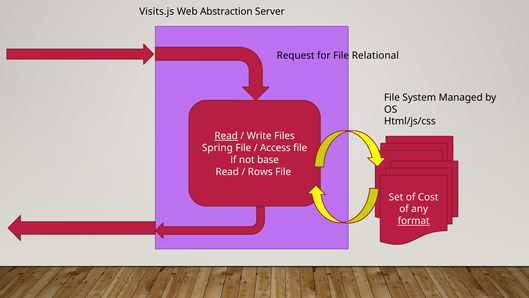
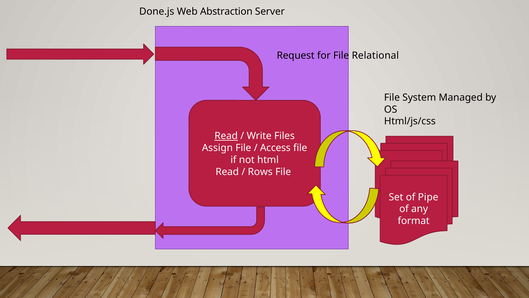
Visits.js: Visits.js -> Done.js (157, 12)
Spring: Spring -> Assign (217, 148)
base: base -> html (268, 160)
Cost: Cost -> Pipe (428, 197)
format underline: present -> none (414, 221)
